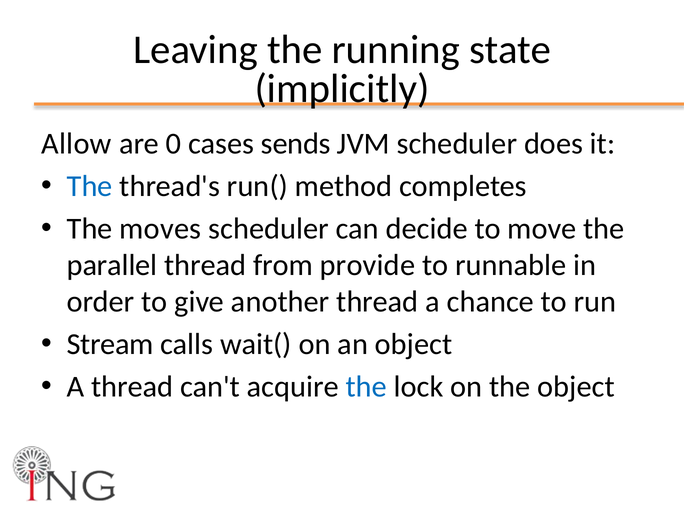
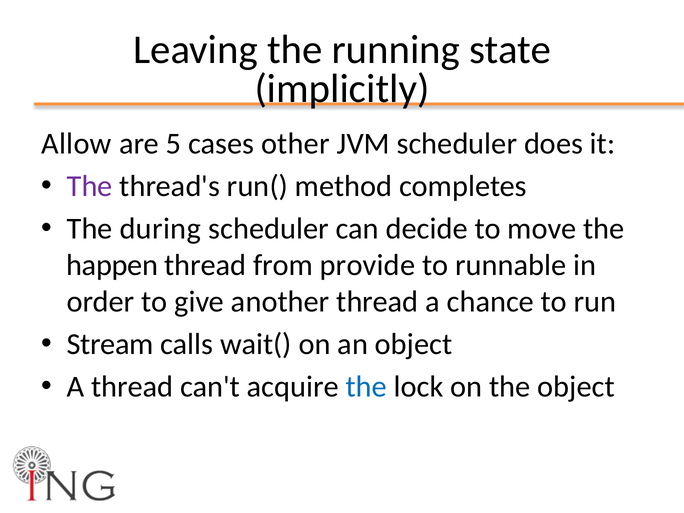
0: 0 -> 5 (174, 143)
sends: sends -> other (296, 143)
The colour: blue -> purple (90, 186)
moves: moves -> during (160, 229)
parallel: parallel -> happen (112, 265)
